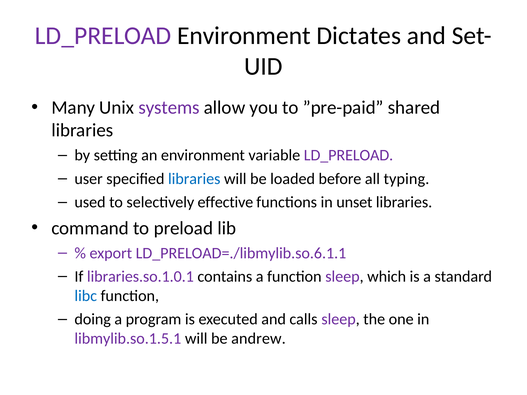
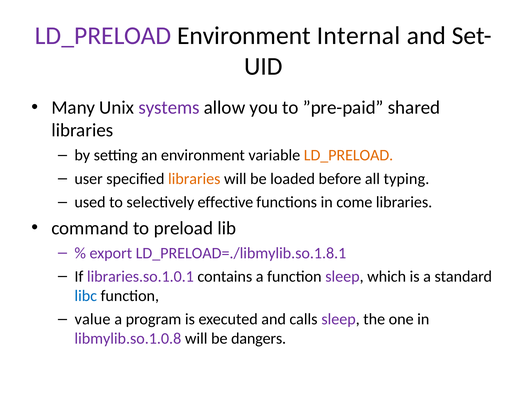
Dictates: Dictates -> Internal (359, 36)
LD_PRELOAD colour: purple -> orange (349, 155)
libraries colour: blue -> orange (194, 179)
unset: unset -> come (354, 202)
LD_PRELOAD=./libmylib.so.6.1.1: LD_PRELOAD=./libmylib.so.6.1.1 -> LD_PRELOAD=./libmylib.so.1.8.1 (241, 253)
doing: doing -> value (93, 319)
libmylib.so.1.5.1: libmylib.so.1.5.1 -> libmylib.so.1.0.8 (128, 339)
andrew: andrew -> dangers (259, 339)
